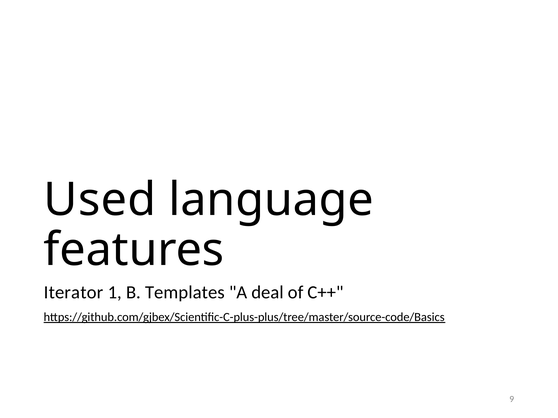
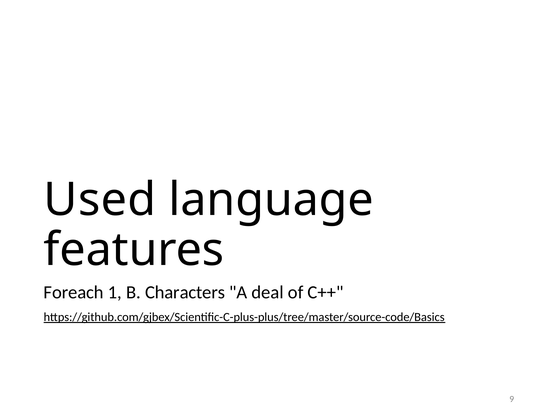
Iterator: Iterator -> Foreach (74, 293)
Templates: Templates -> Characters (185, 293)
